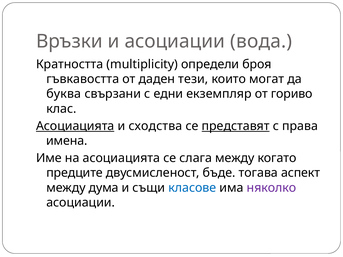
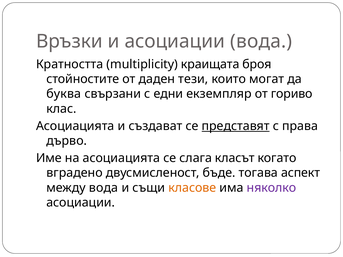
определи: определи -> краищата (210, 64)
гъвкавостта: гъвкавостта -> стойностите (83, 79)
Асоциацията underline: present -> none (75, 126)
сходства: сходства -> създават (155, 126)
имена: имена -> дърво (67, 141)
слага между: между -> класът (235, 158)
предците: предците -> вградено (74, 173)
между дума: дума -> вода (104, 188)
класове colour: blue -> orange (192, 188)
